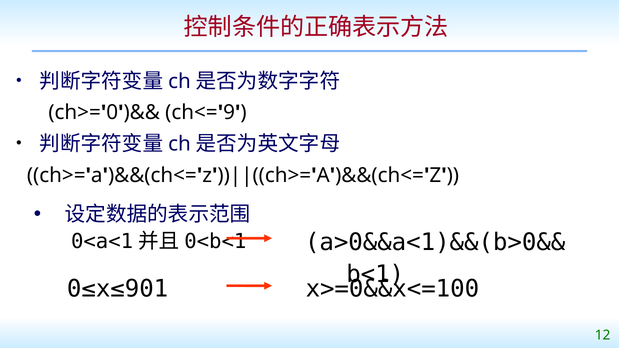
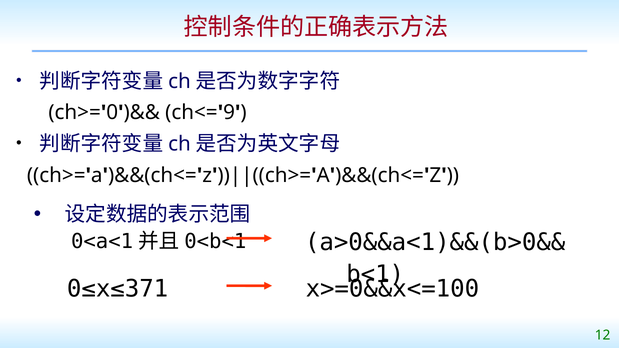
0≤x≤901: 0≤x≤901 -> 0≤x≤371 (118, 289)
